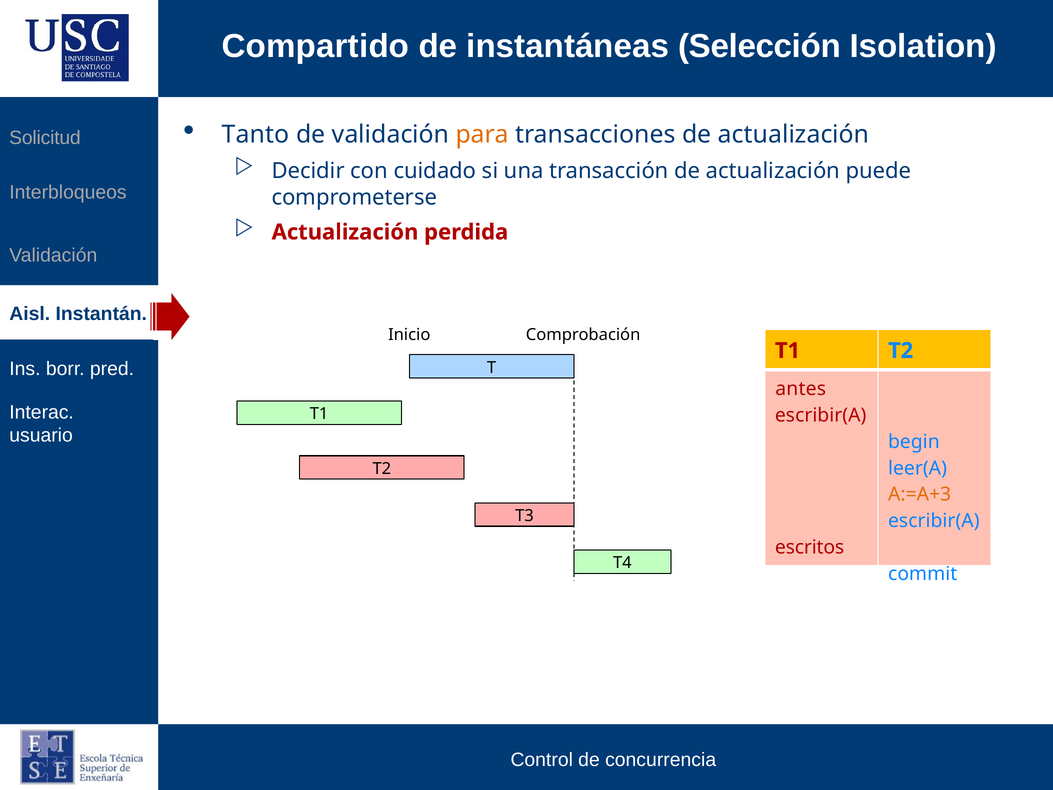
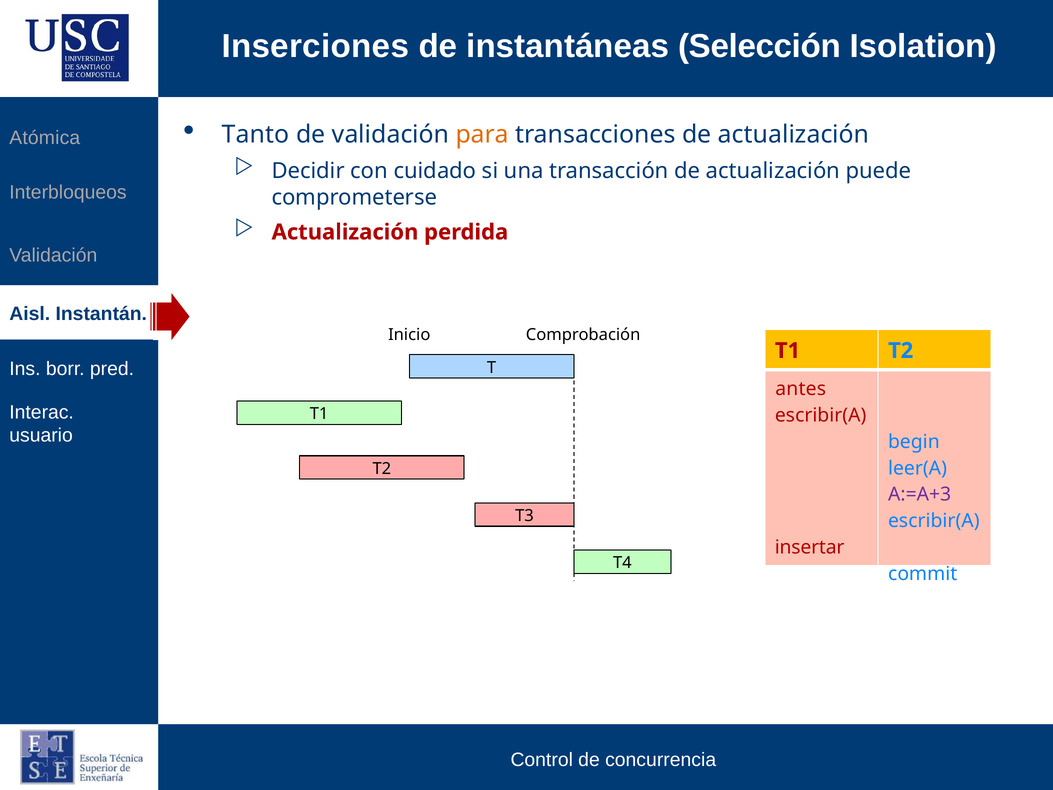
Compartido: Compartido -> Inserciones (315, 46)
Solicitud: Solicitud -> Atómica (45, 138)
A:=A+3 colour: orange -> purple (920, 494)
escritos: escritos -> insertar (810, 547)
